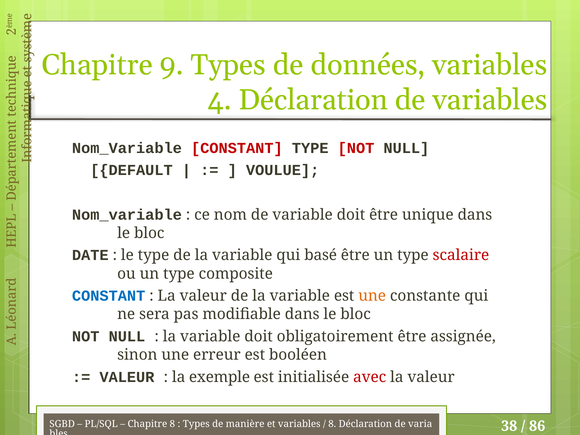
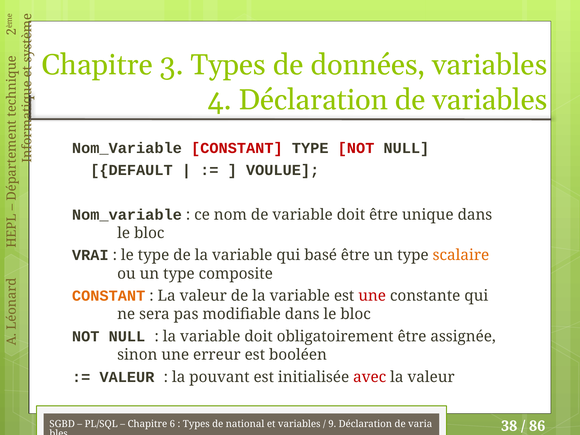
9: 9 -> 3 (172, 65)
DATE: DATE -> VRAI (90, 255)
scalaire colour: red -> orange (461, 255)
CONSTANT colour: blue -> orange (109, 296)
une colour: orange -> red (372, 296)
exemple: exemple -> pouvant (219, 377)
Chapitre 8: 8 -> 6 (172, 424)
manière: manière -> national (245, 424)
8: 8 -> 9 (332, 424)
